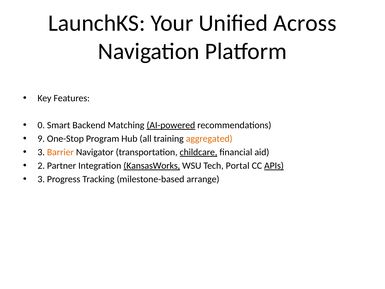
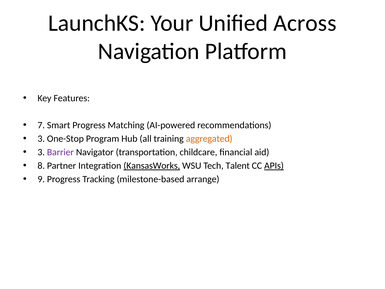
0: 0 -> 7 (41, 125)
Smart Backend: Backend -> Progress (89, 125)
AI-powered underline: present -> none (171, 125)
9: 9 -> 3 (41, 139)
Barrier colour: orange -> purple (60, 152)
childcare underline: present -> none (198, 152)
2: 2 -> 8 (41, 166)
Portal: Portal -> Talent (238, 166)
3: 3 -> 9 (41, 179)
